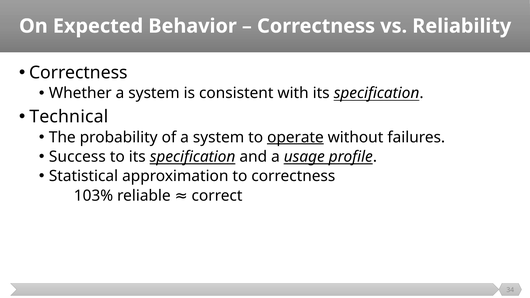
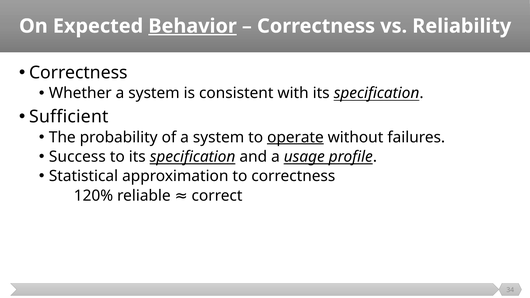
Behavior underline: none -> present (193, 26)
Technical: Technical -> Sufficient (69, 117)
103%: 103% -> 120% (93, 196)
